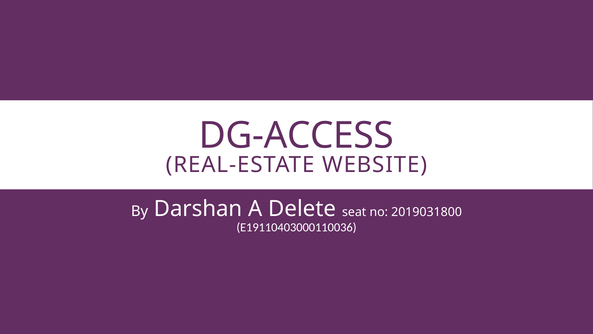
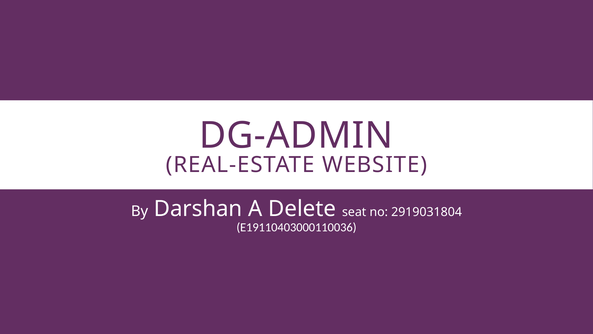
DG-ACCESS: DG-ACCESS -> DG-ADMIN (296, 135)
2019031800: 2019031800 -> 2919031804 (427, 212)
